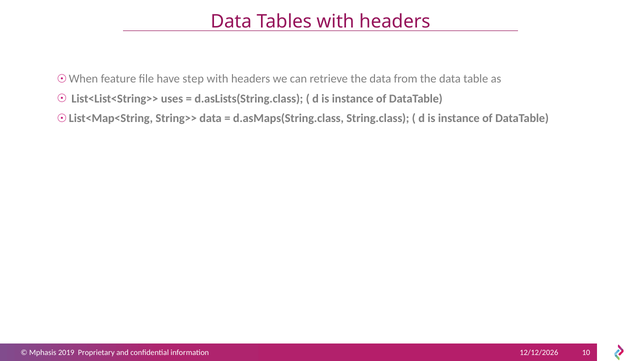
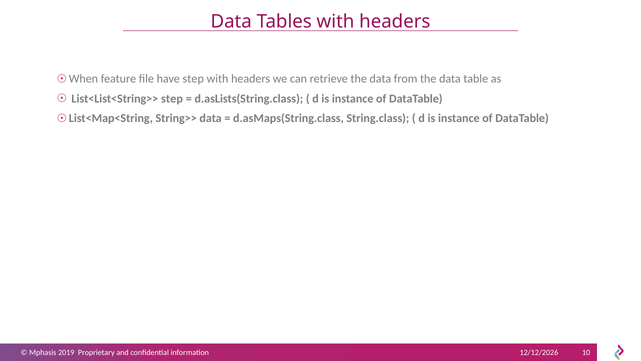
List<List<String>> uses: uses -> step (172, 98)
